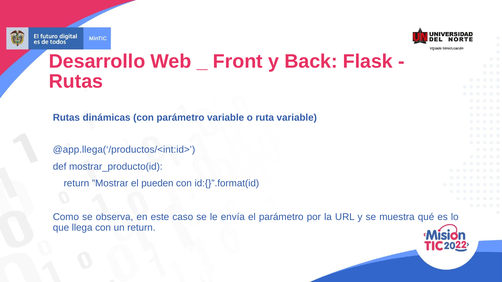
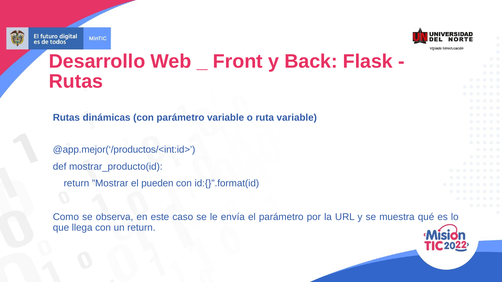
@app.llega(‘/productos/<int:id>: @app.llega(‘/productos/<int:id> -> @app.mejor(‘/productos/<int:id> (124, 150)
